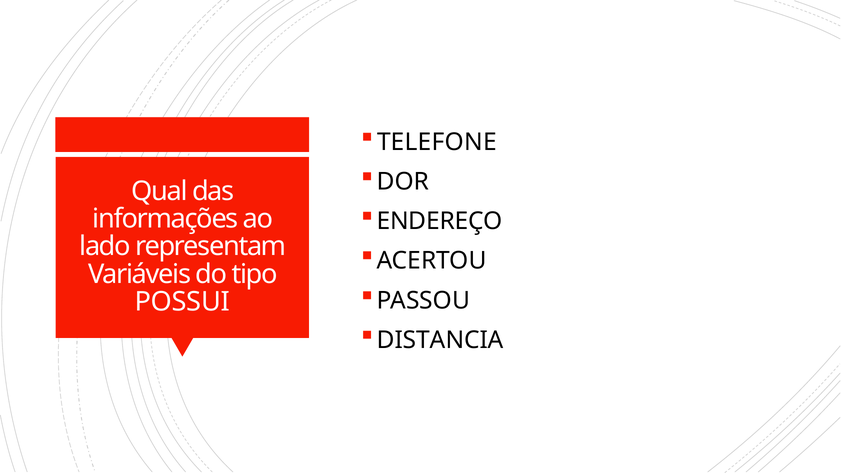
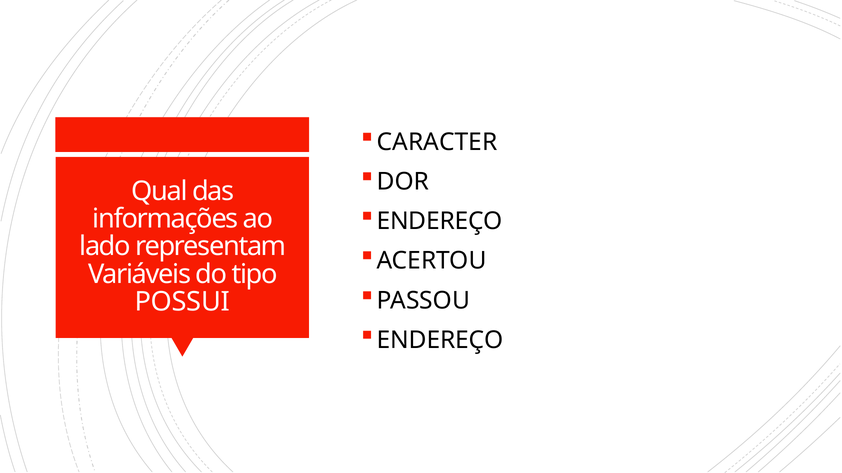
TELEFONE: TELEFONE -> CARACTER (437, 142)
DISTANCIA: DISTANCIA -> ENDEREÇO (440, 340)
